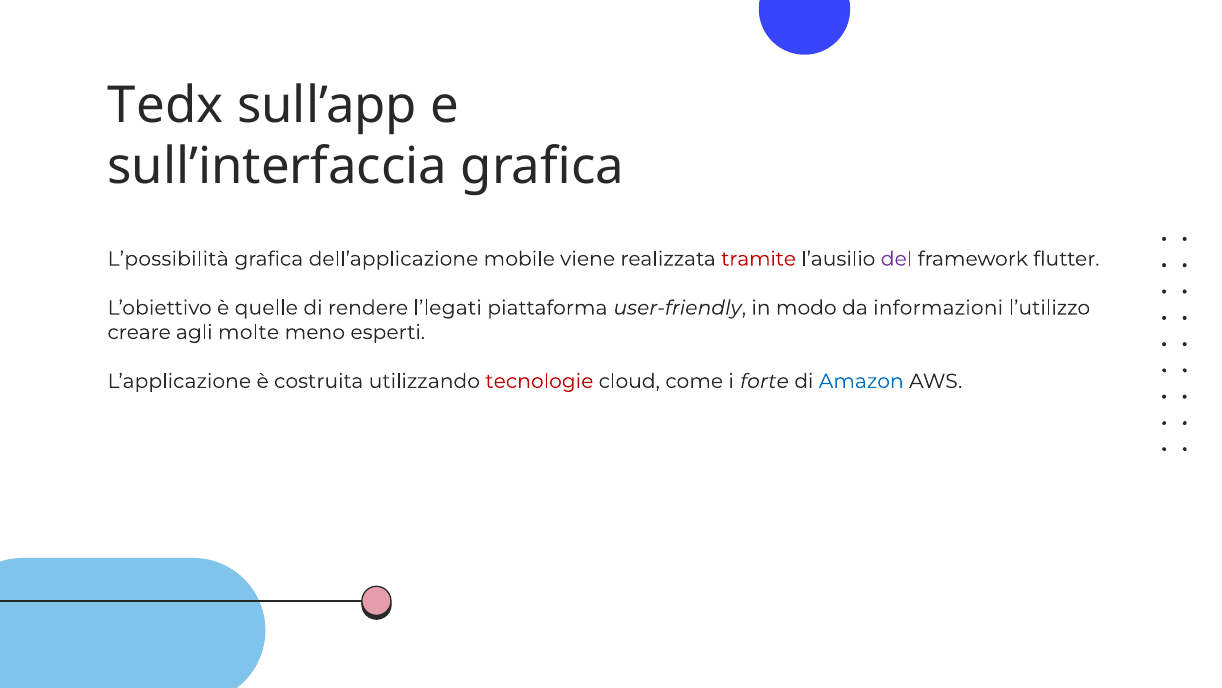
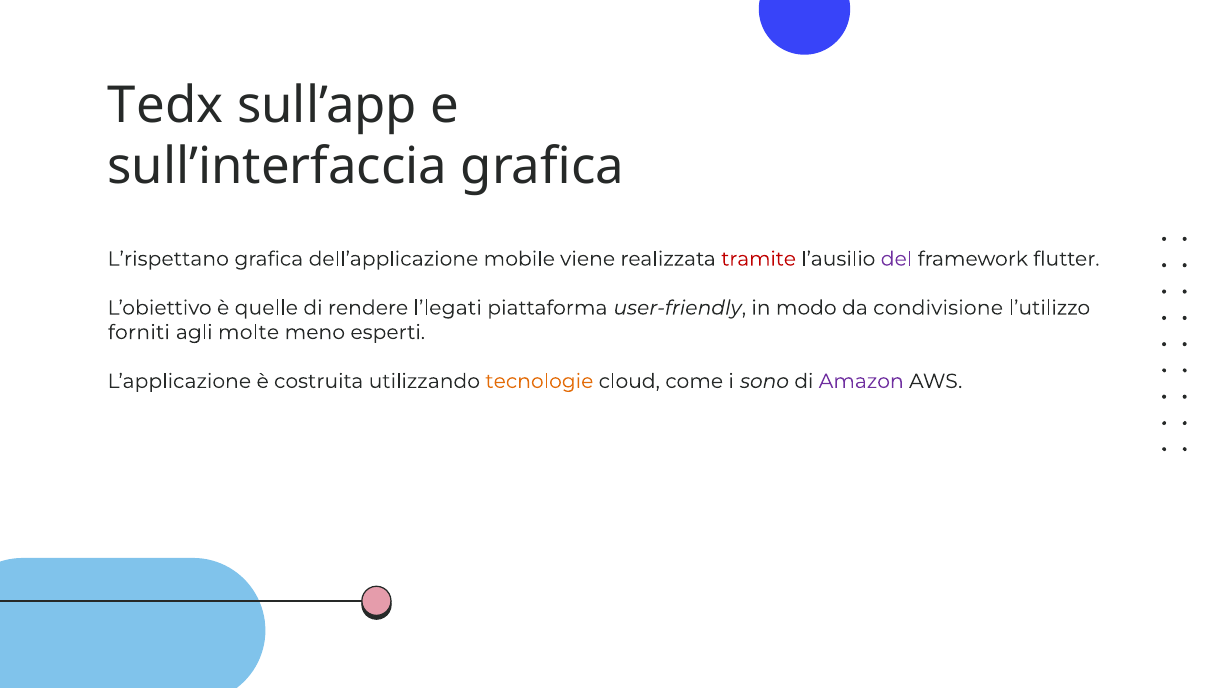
L’possibilità: L’possibilità -> L’rispettano (168, 259)
informazioni: informazioni -> condivisione (938, 308)
creare: creare -> forniti (139, 332)
tecnologie colour: red -> orange (539, 381)
forte: forte -> sono (765, 381)
Amazon colour: blue -> purple (861, 381)
